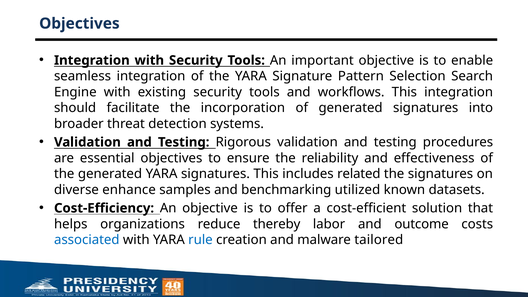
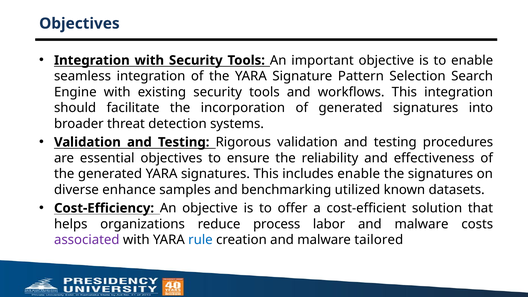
includes related: related -> enable (359, 174)
thereby: thereby -> process (277, 224)
labor and outcome: outcome -> malware (422, 224)
associated colour: blue -> purple (87, 240)
